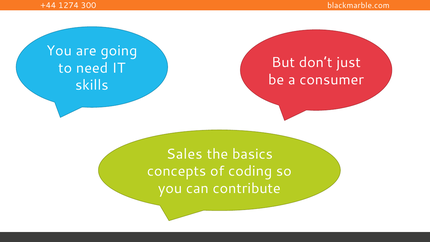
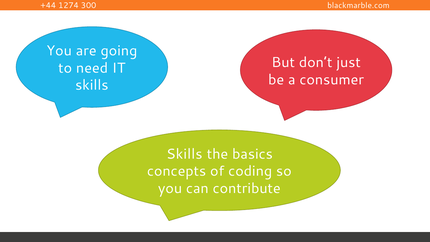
Sales: Sales -> Skills (184, 154)
